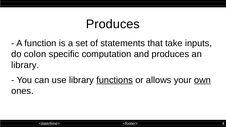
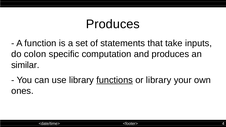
library: library -> similar (25, 65)
or allows: allows -> library (159, 80)
own underline: present -> none (202, 80)
